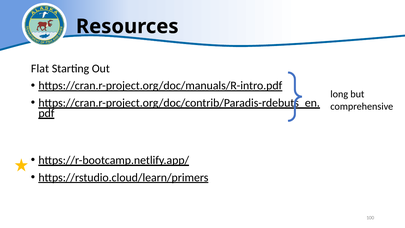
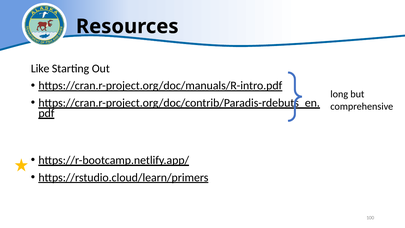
Flat: Flat -> Like (40, 68)
